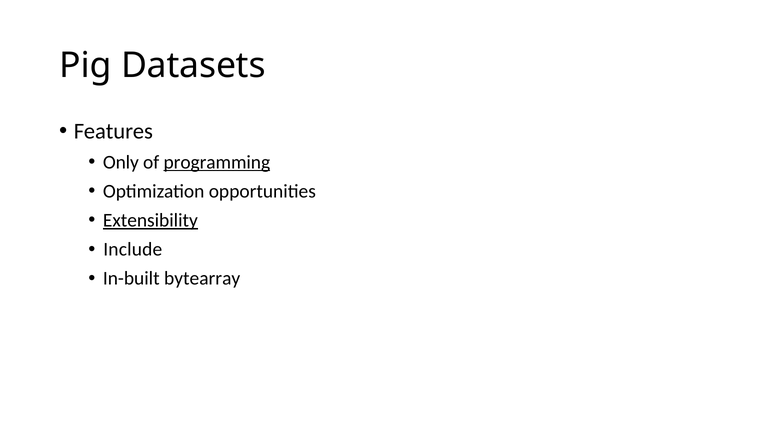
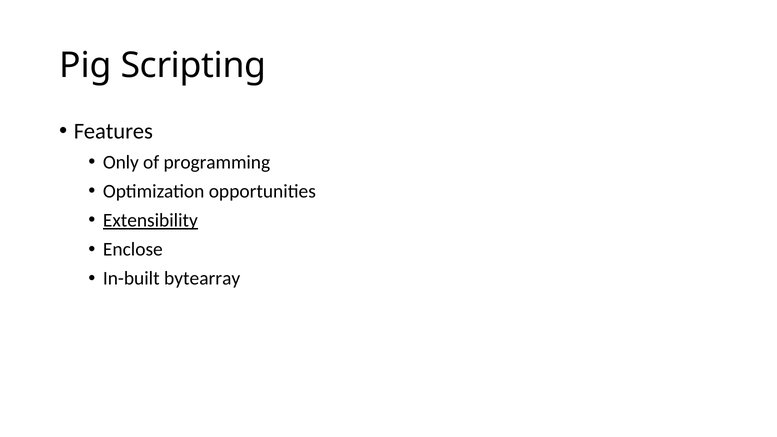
Datasets: Datasets -> Scripting (193, 65)
programming underline: present -> none (217, 162)
Include: Include -> Enclose (133, 249)
